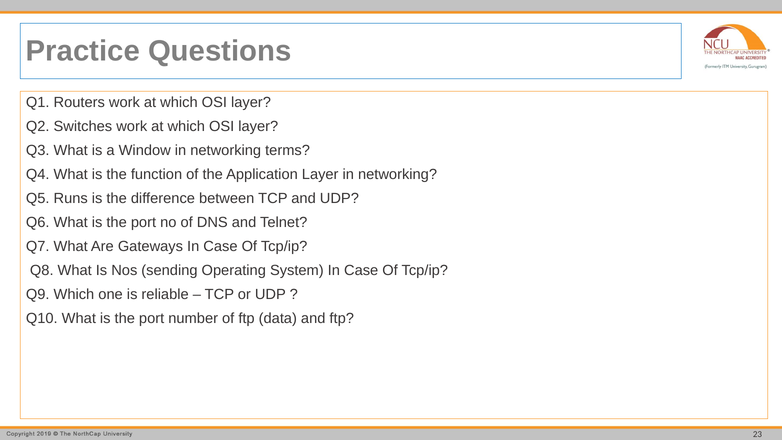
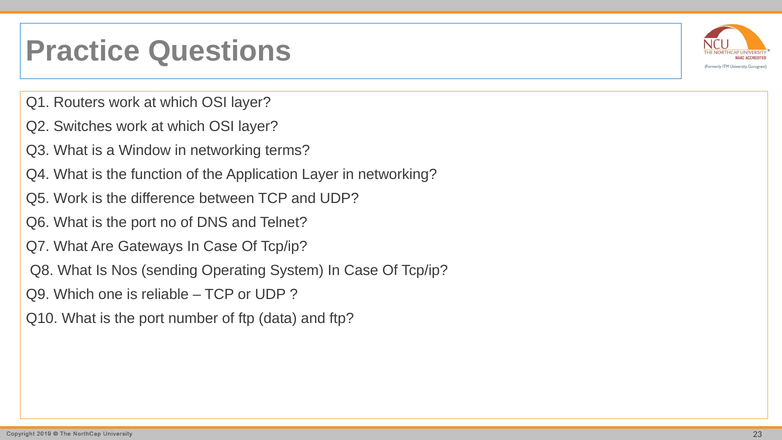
Q5 Runs: Runs -> Work (71, 198)
